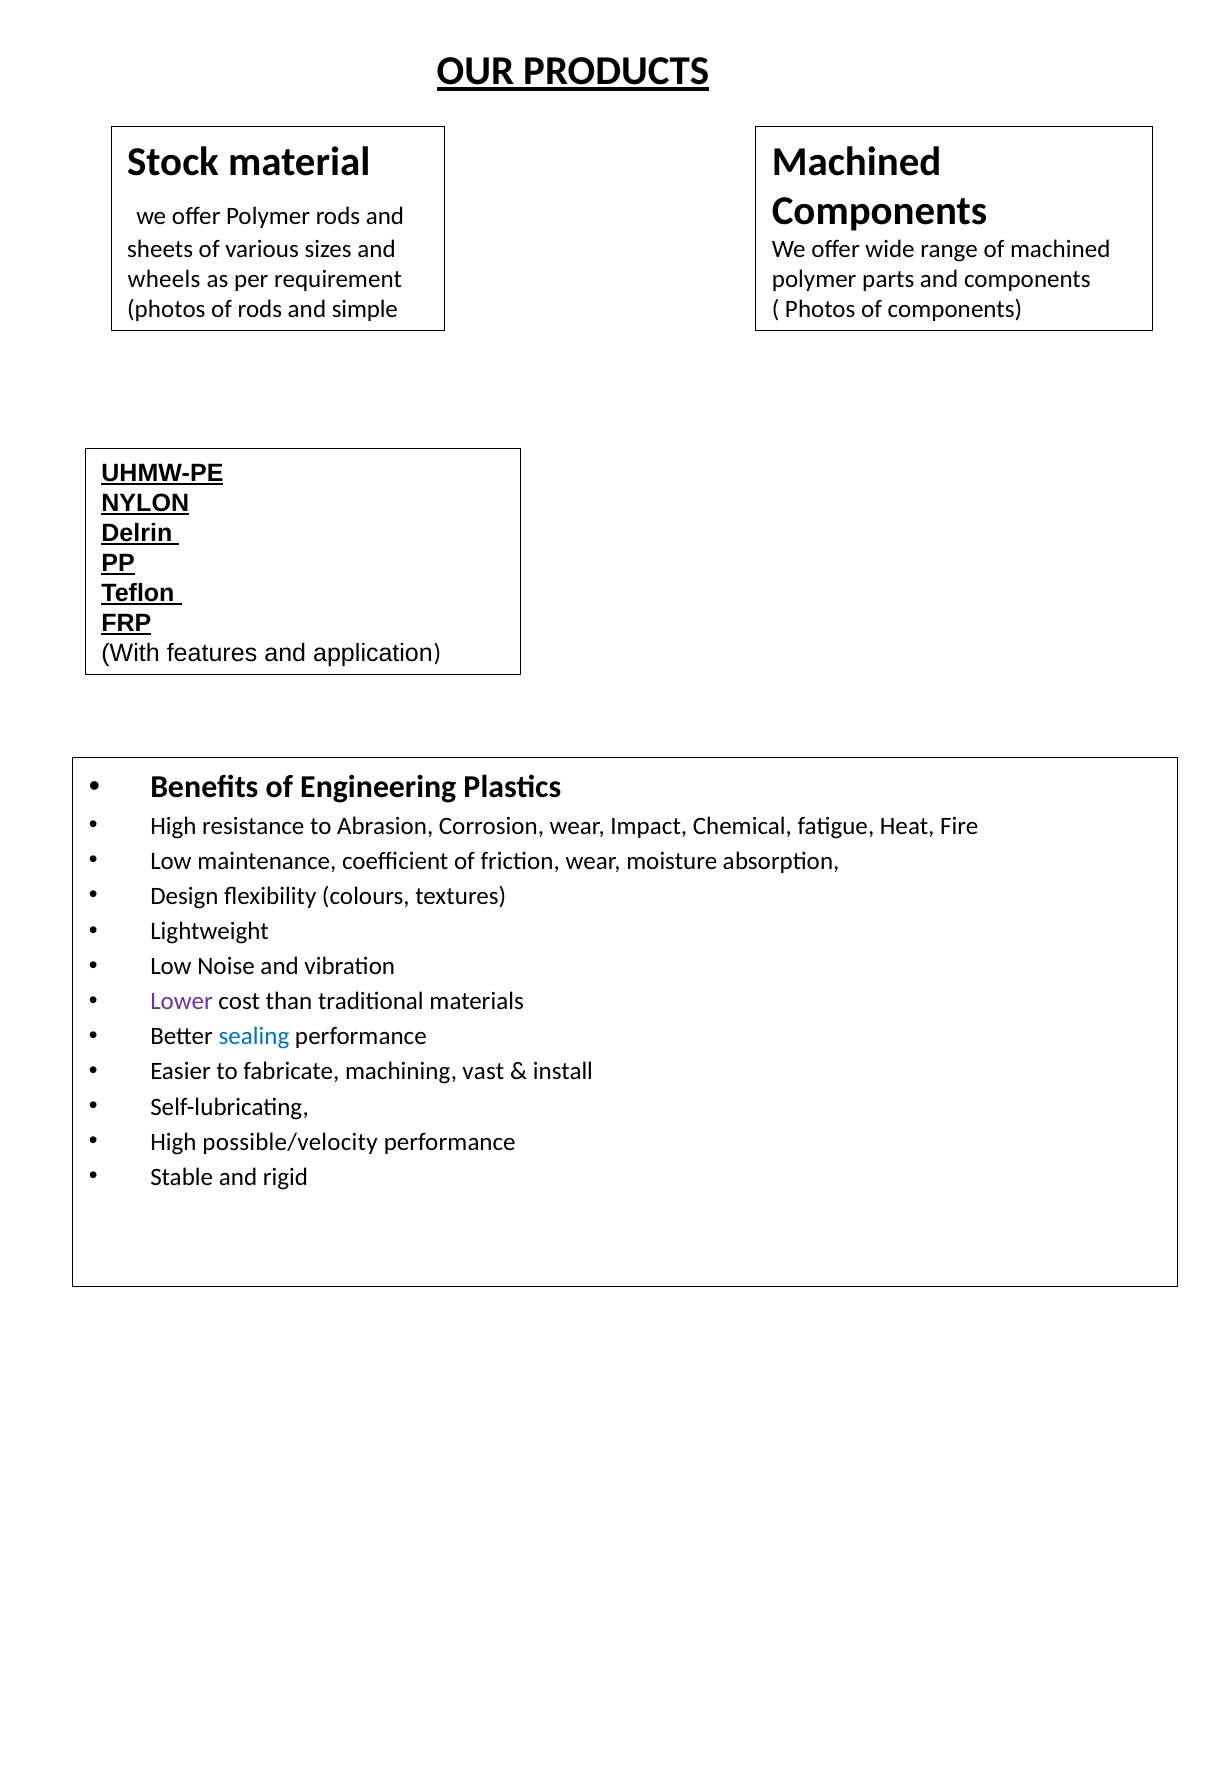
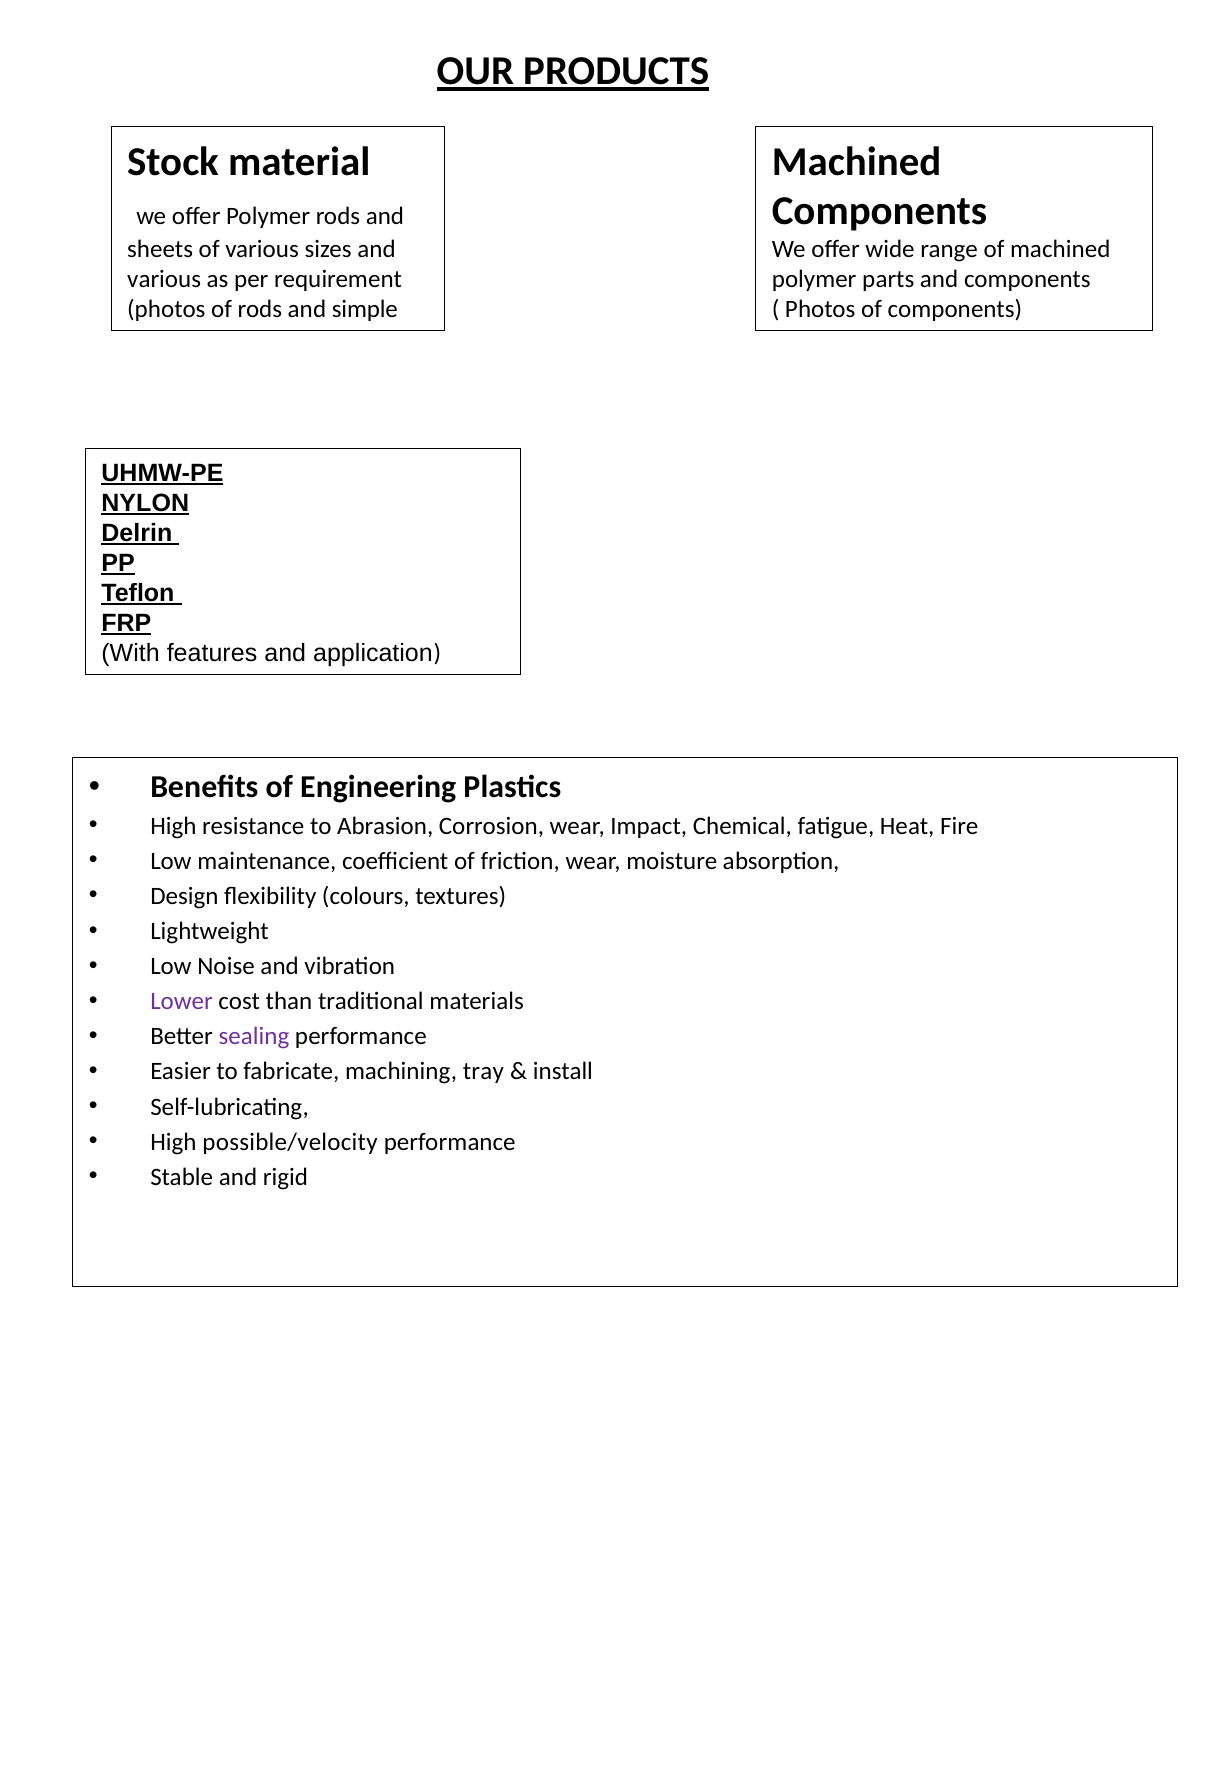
wheels: wheels -> various (164, 279)
sealing colour: blue -> purple (254, 1037)
vast: vast -> tray (483, 1072)
